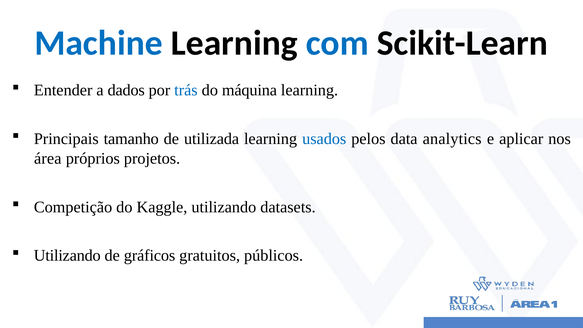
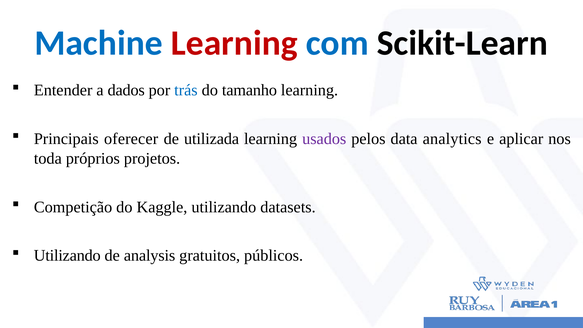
Learning colour: black -> red (234, 43)
máquina: máquina -> tamanho (249, 90)
tamanho: tamanho -> oferecer (131, 139)
usados colour: blue -> purple (324, 139)
área: área -> toda (48, 158)
gráficos: gráficos -> analysis (150, 256)
